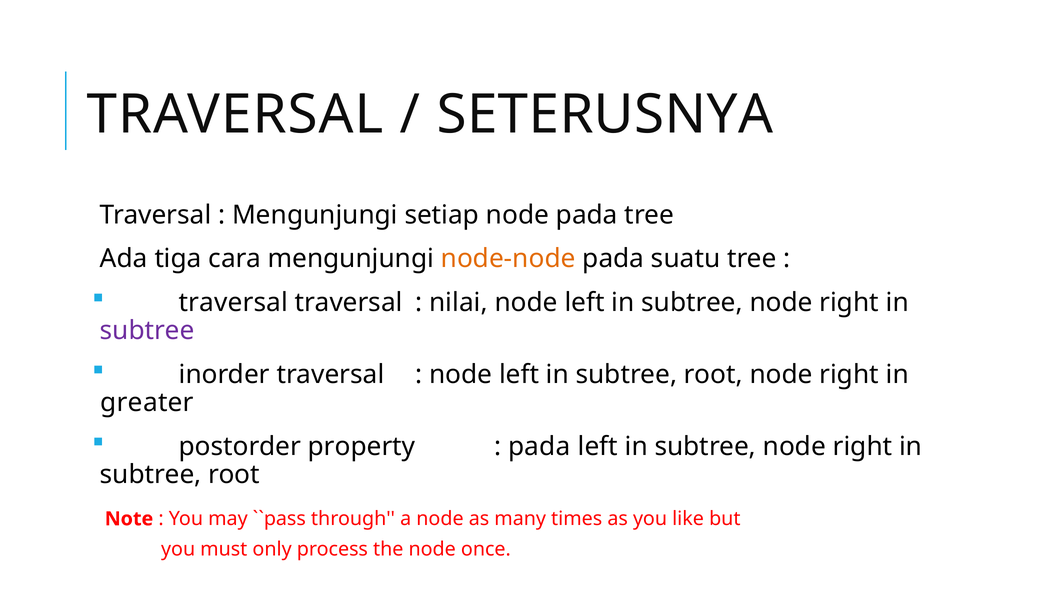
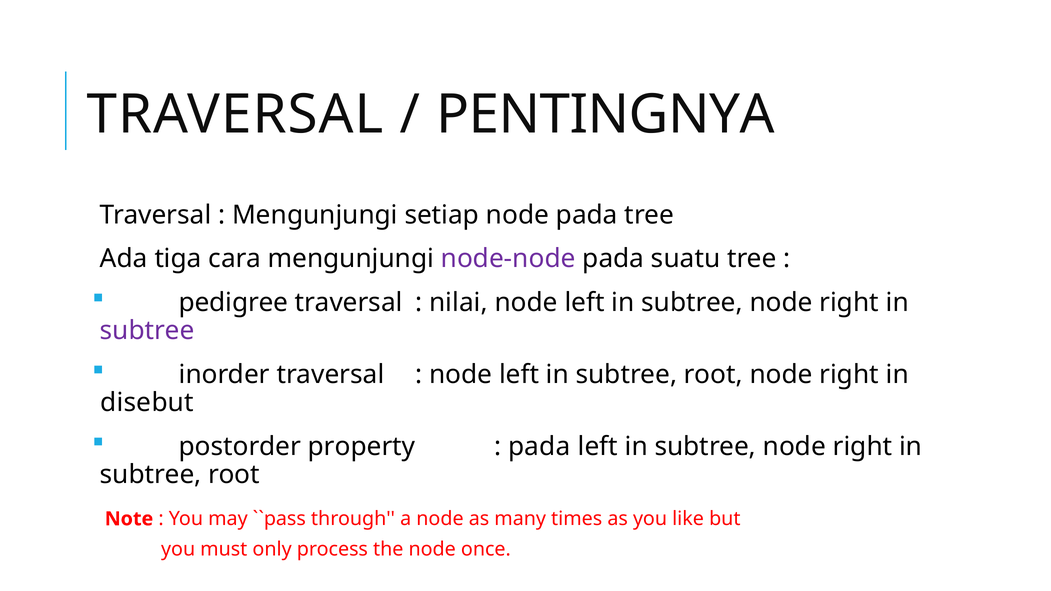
SETERUSNYA: SETERUSNYA -> PENTINGNYA (605, 115)
node-node colour: orange -> purple (508, 259)
traversal: traversal -> pedigree (234, 302)
greater: greater -> disebut (147, 403)
